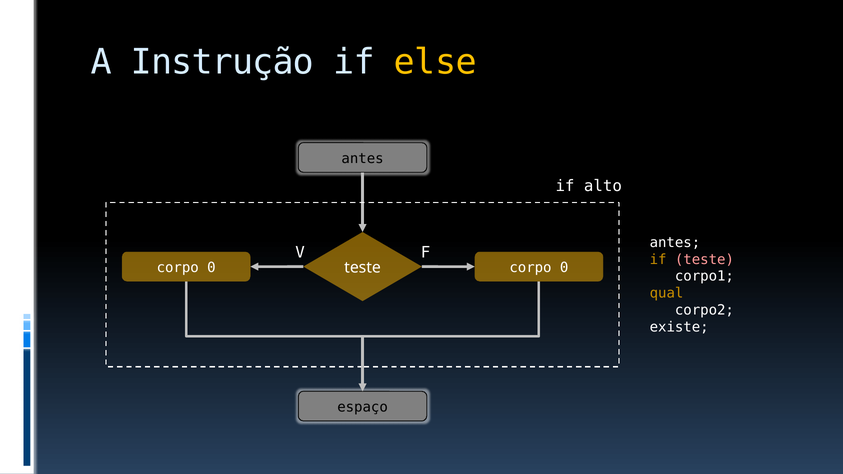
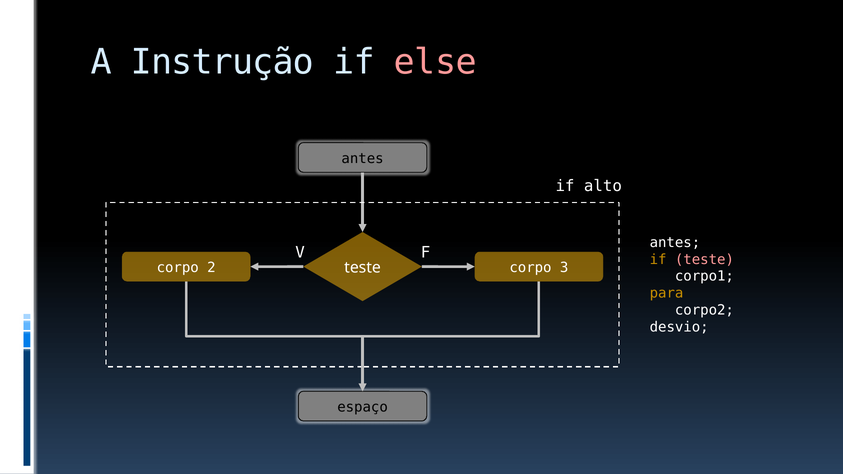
else colour: yellow -> pink (435, 62)
0: 0 -> 2 (211, 268)
0: 0 -> 3 (564, 268)
qual: qual -> para (667, 293)
existe: existe -> desvio (679, 327)
